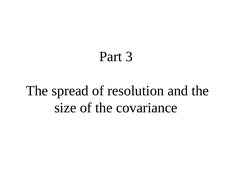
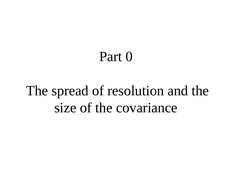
3: 3 -> 0 (129, 57)
